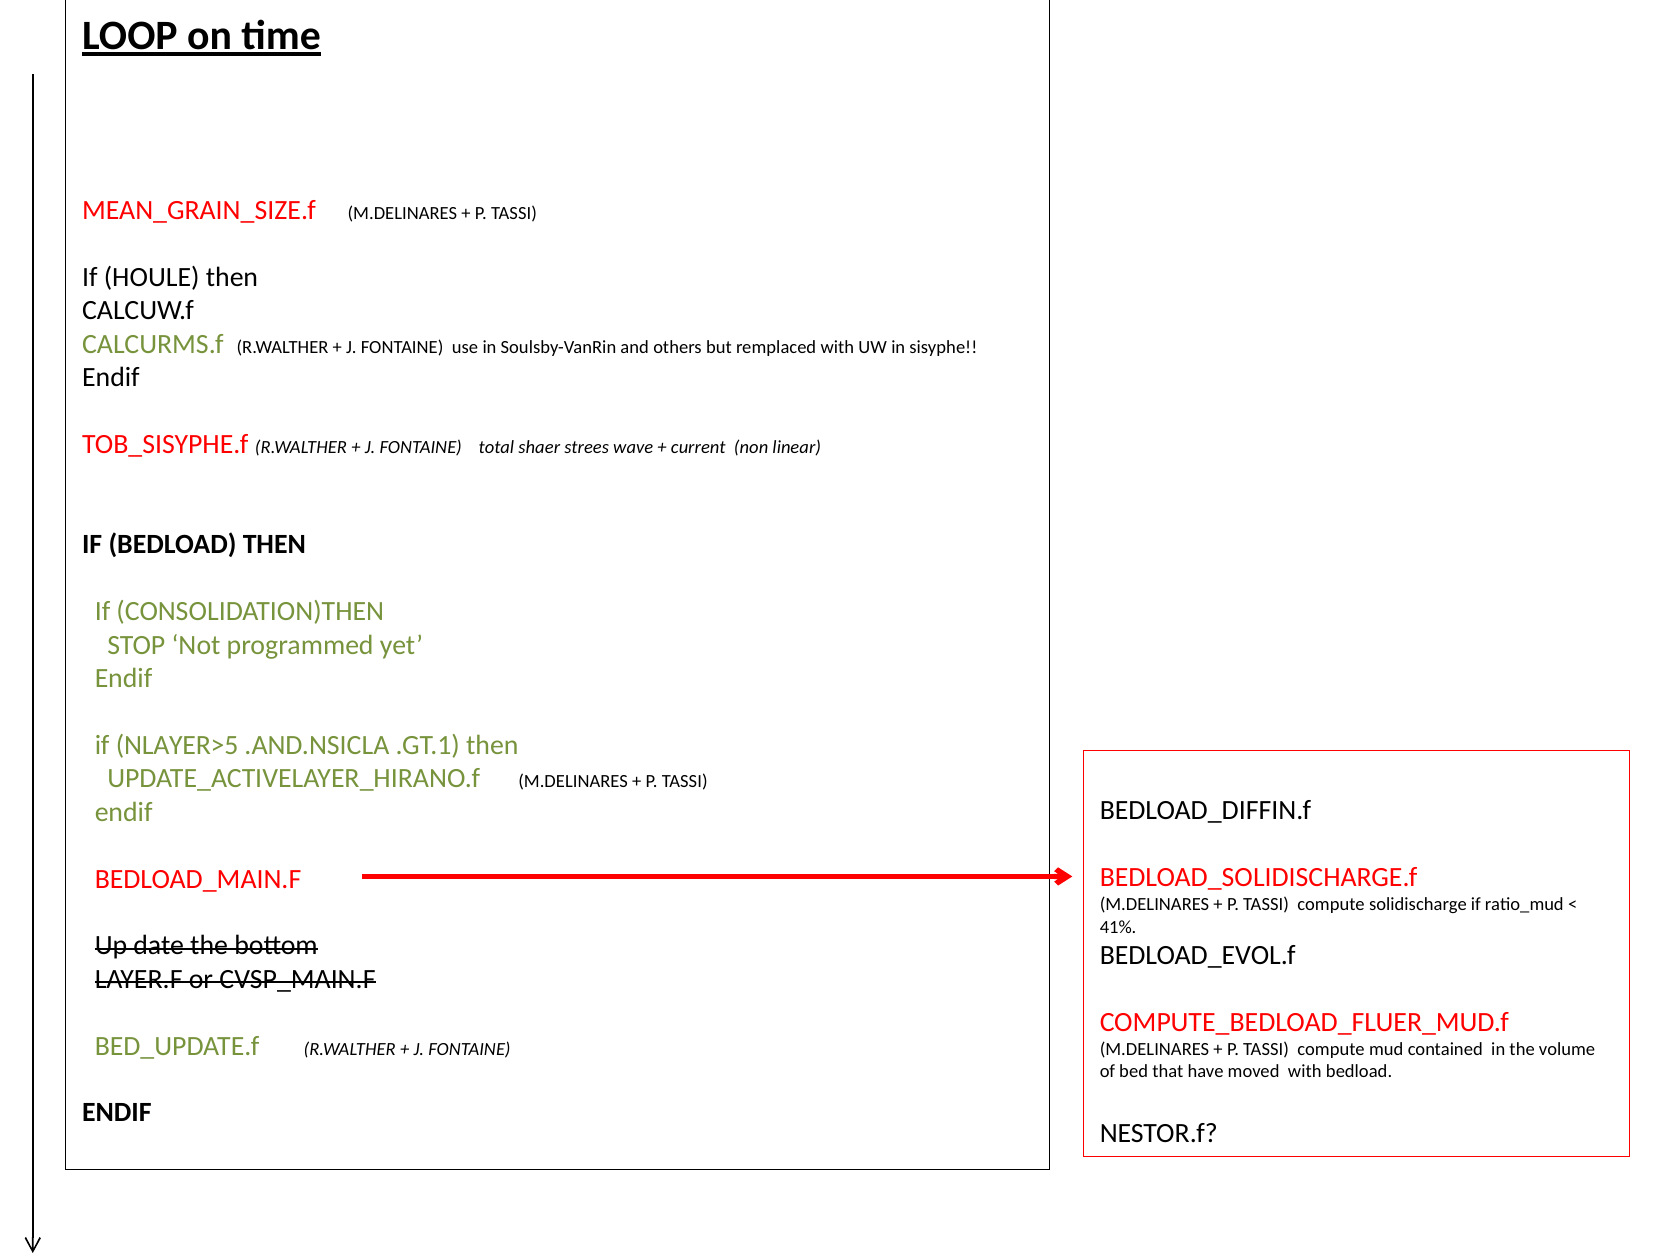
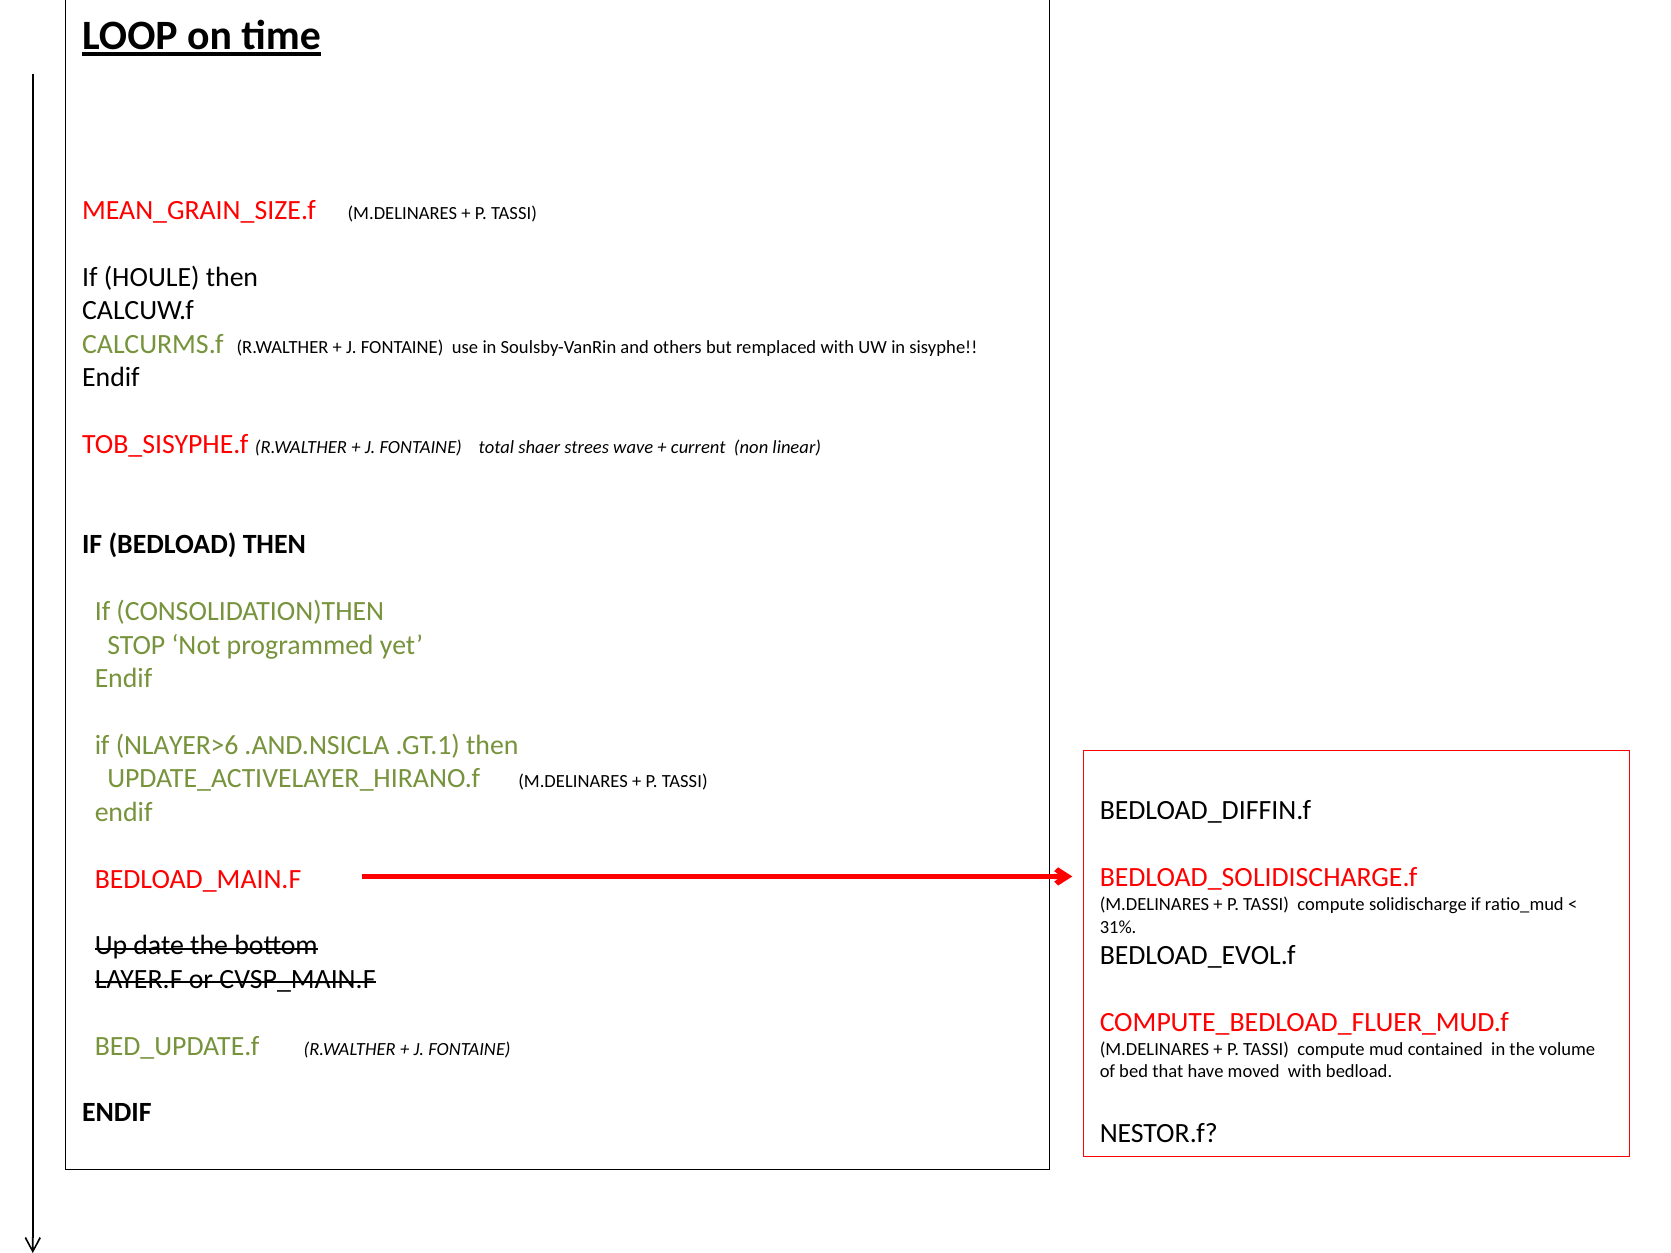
NLAYER>5: NLAYER>5 -> NLAYER>6 (177, 745)
41%: 41% -> 31% (1118, 927)
